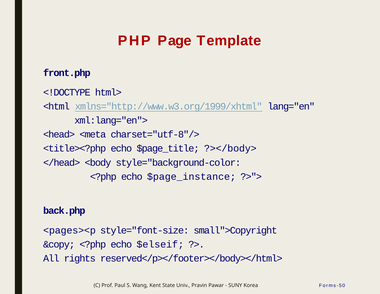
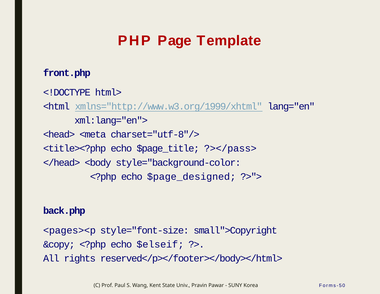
?></body>: ?></body> -> ?></pass> (230, 148)
$page_instance: $page_instance -> $page_designed (191, 176)
